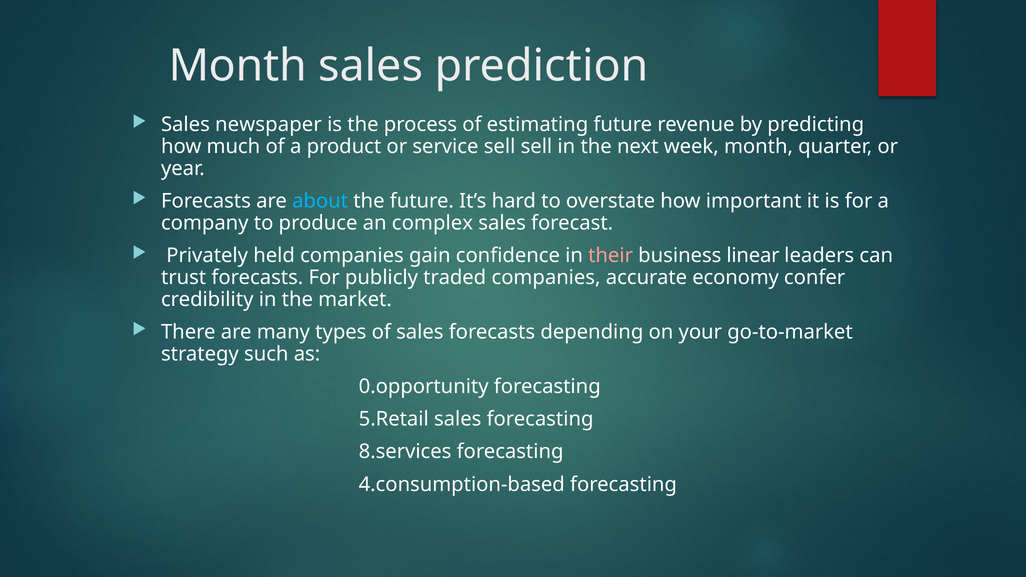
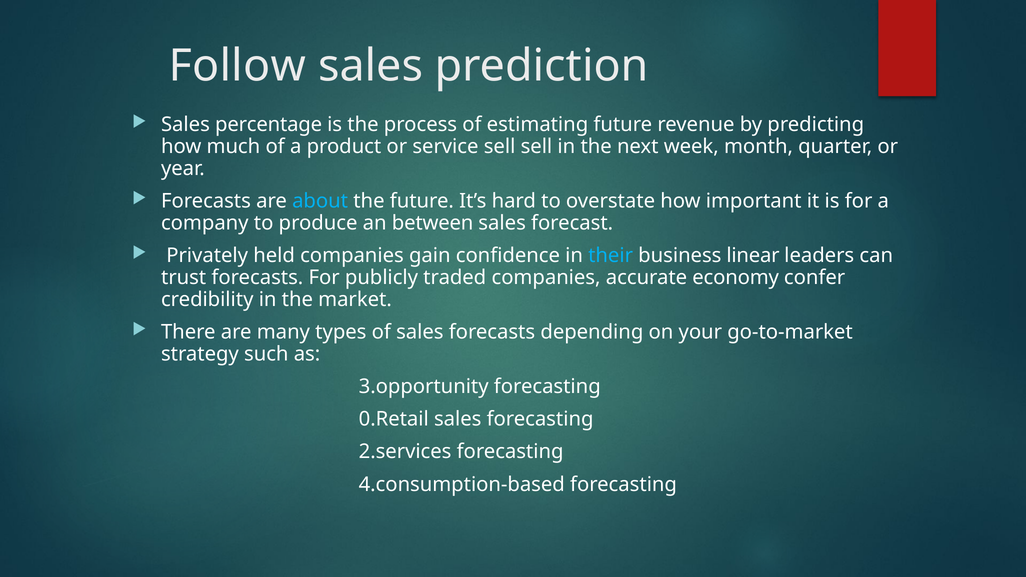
Month: Month -> Follow (237, 66)
newspaper: newspaper -> percentage (269, 124)
complex: complex -> between (433, 223)
their colour: pink -> light blue (611, 256)
0.opportunity: 0.opportunity -> 3.opportunity (424, 387)
5.Retail: 5.Retail -> 0.Retail (394, 419)
8.services: 8.services -> 2.services (405, 452)
